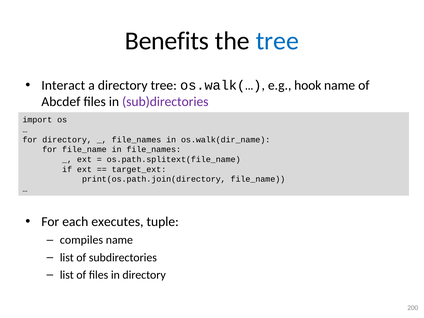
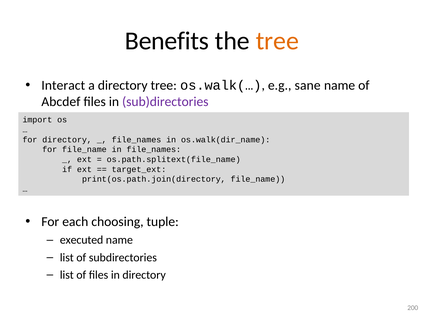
tree colour: blue -> orange (277, 41)
hook: hook -> sane (308, 85)
executes: executes -> choosing (117, 222)
compiles: compiles -> executed (82, 240)
